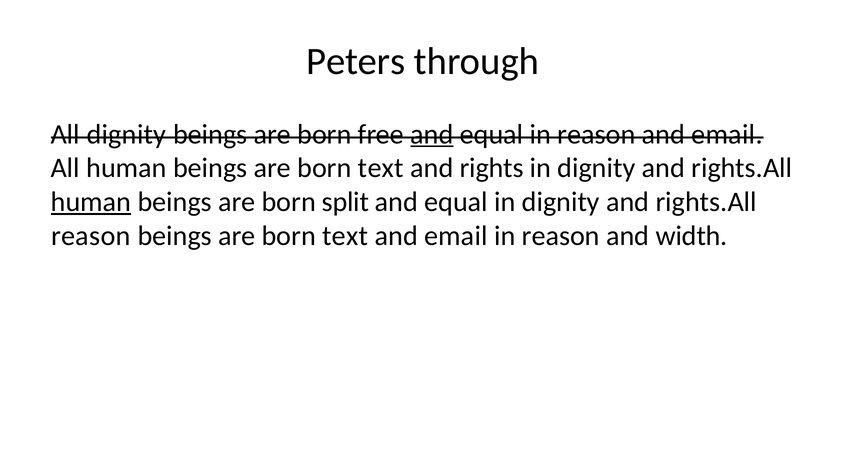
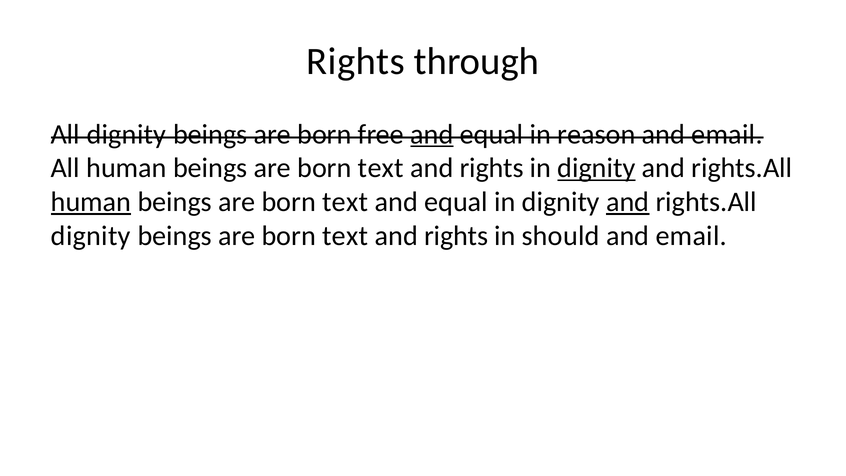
Peters: Peters -> Rights (356, 61)
dignity underline: none -> present (596, 168)
split: split -> text (345, 202)
and underline: none -> present (628, 202)
reason: reason -> dignity (91, 236)
email: email -> rights (456, 236)
reason: reason -> should (561, 236)
width: width -> email (691, 236)
